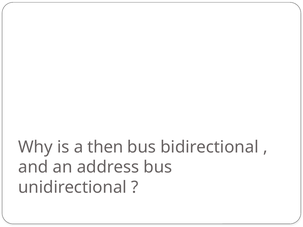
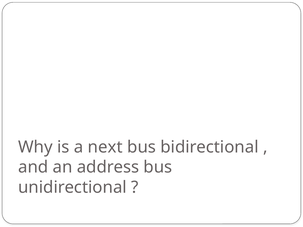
then: then -> next (105, 147)
